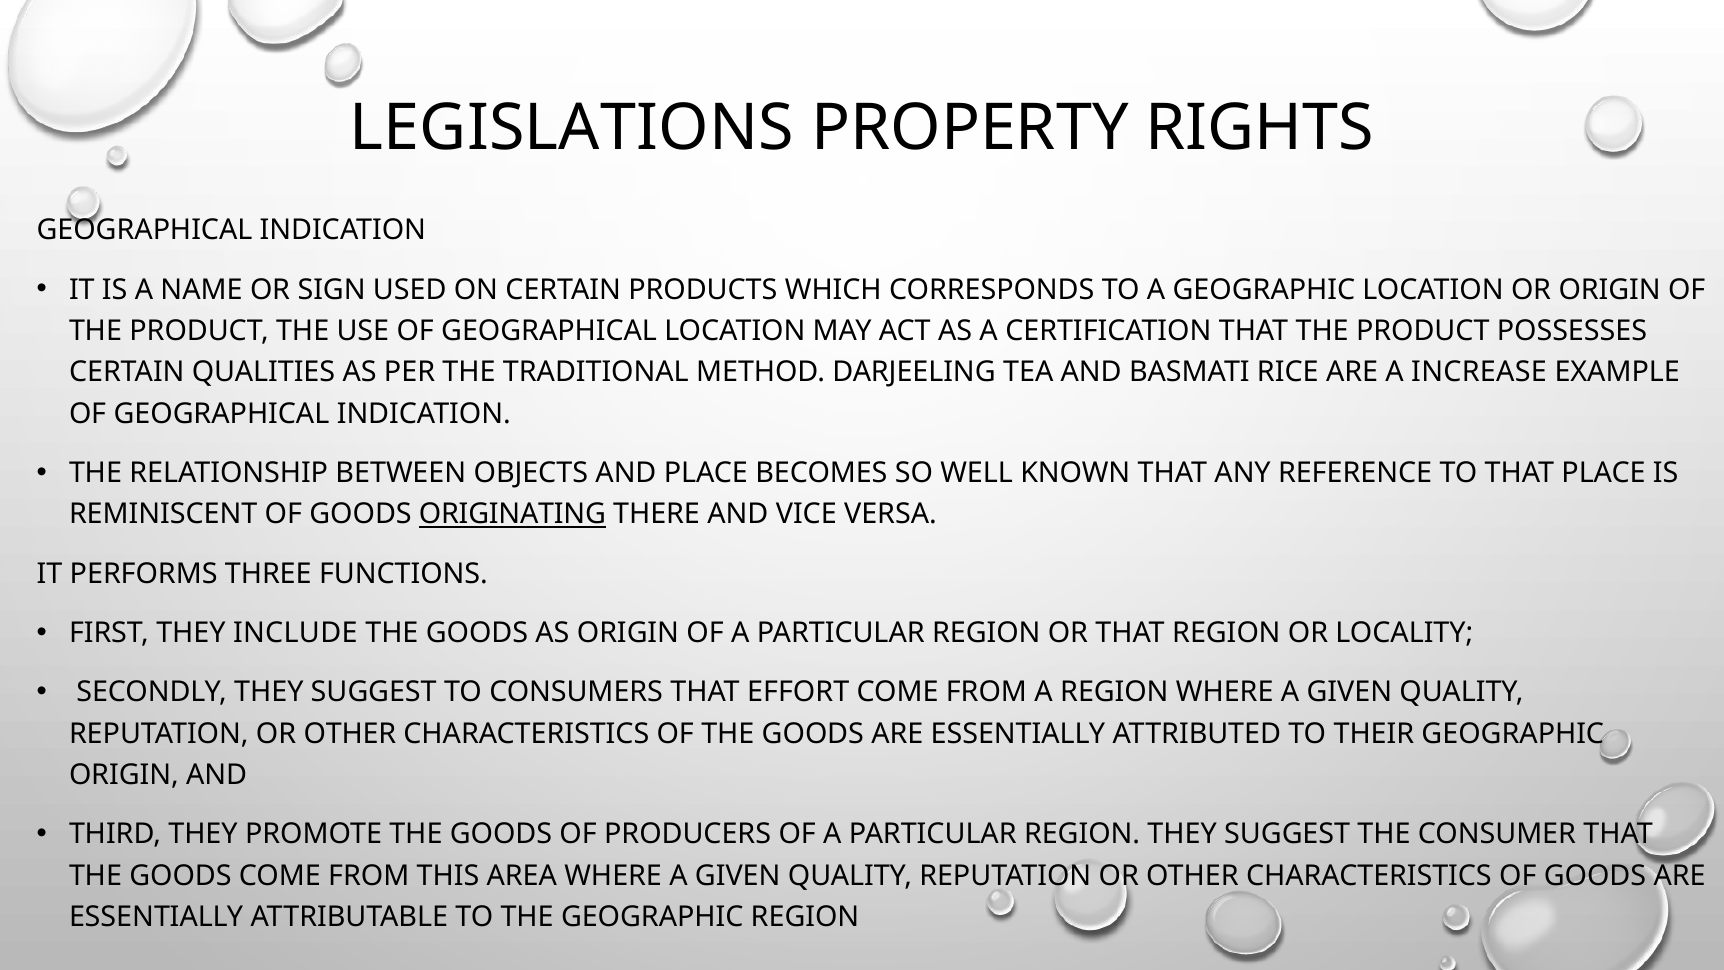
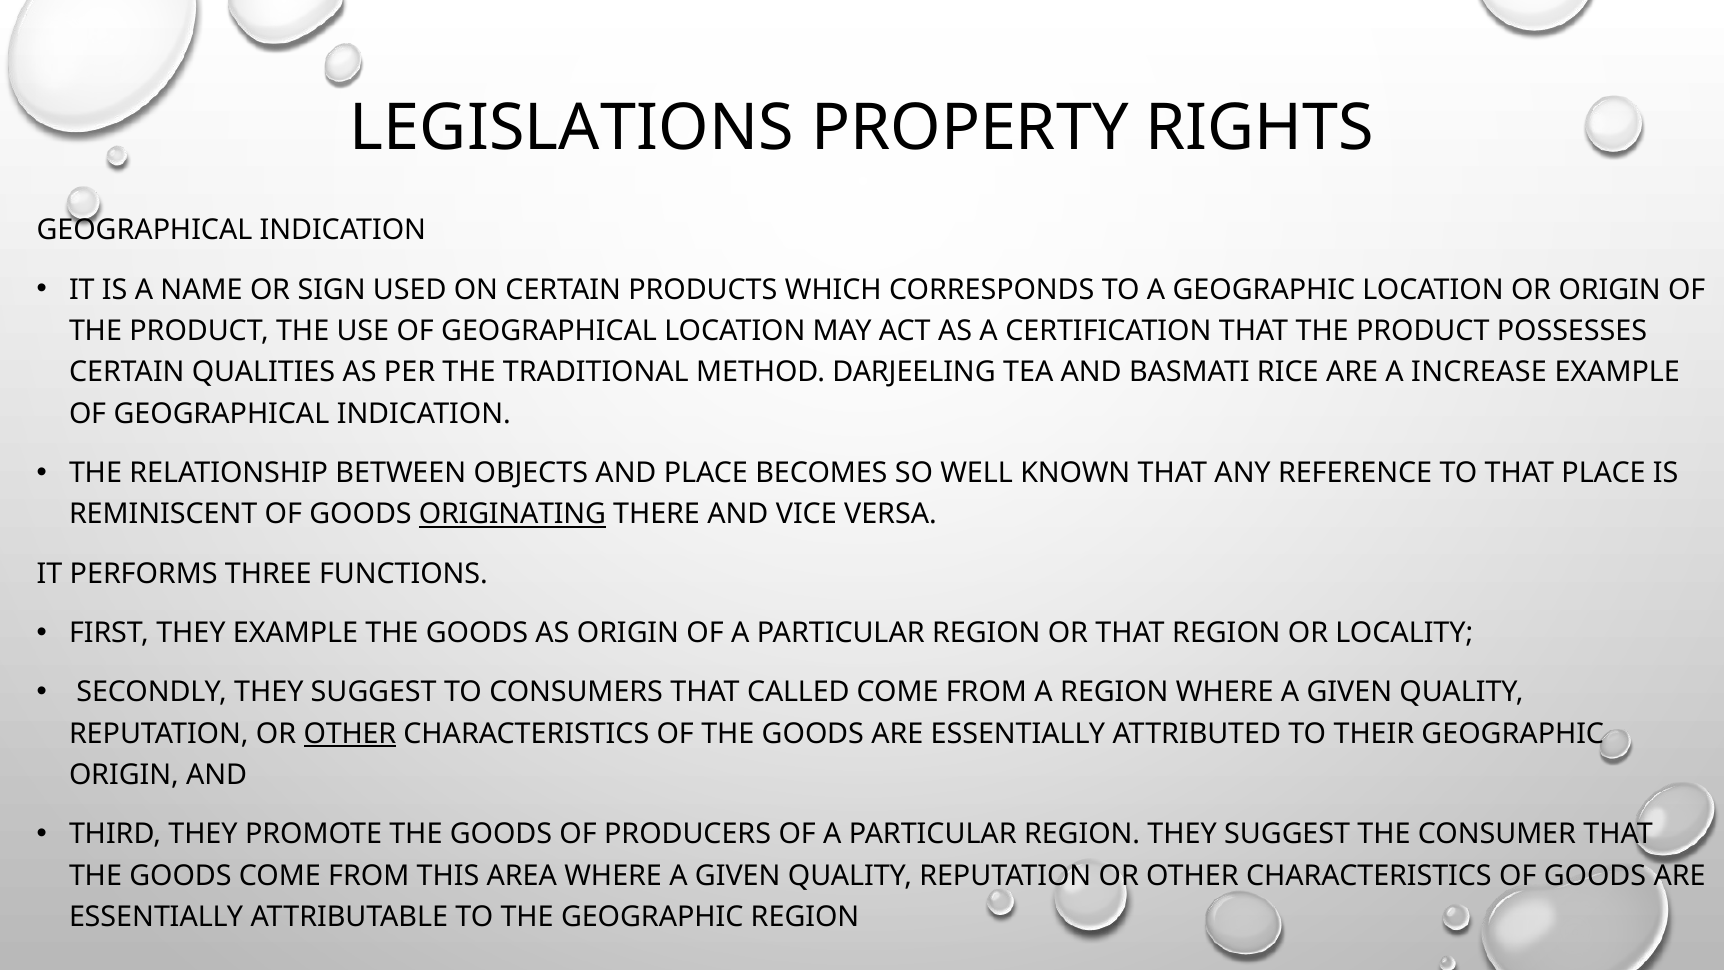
THEY INCLUDE: INCLUDE -> EXAMPLE (295, 633)
EFFORT: EFFORT -> CALLED (798, 692)
OTHER underline: none -> present (350, 733)
